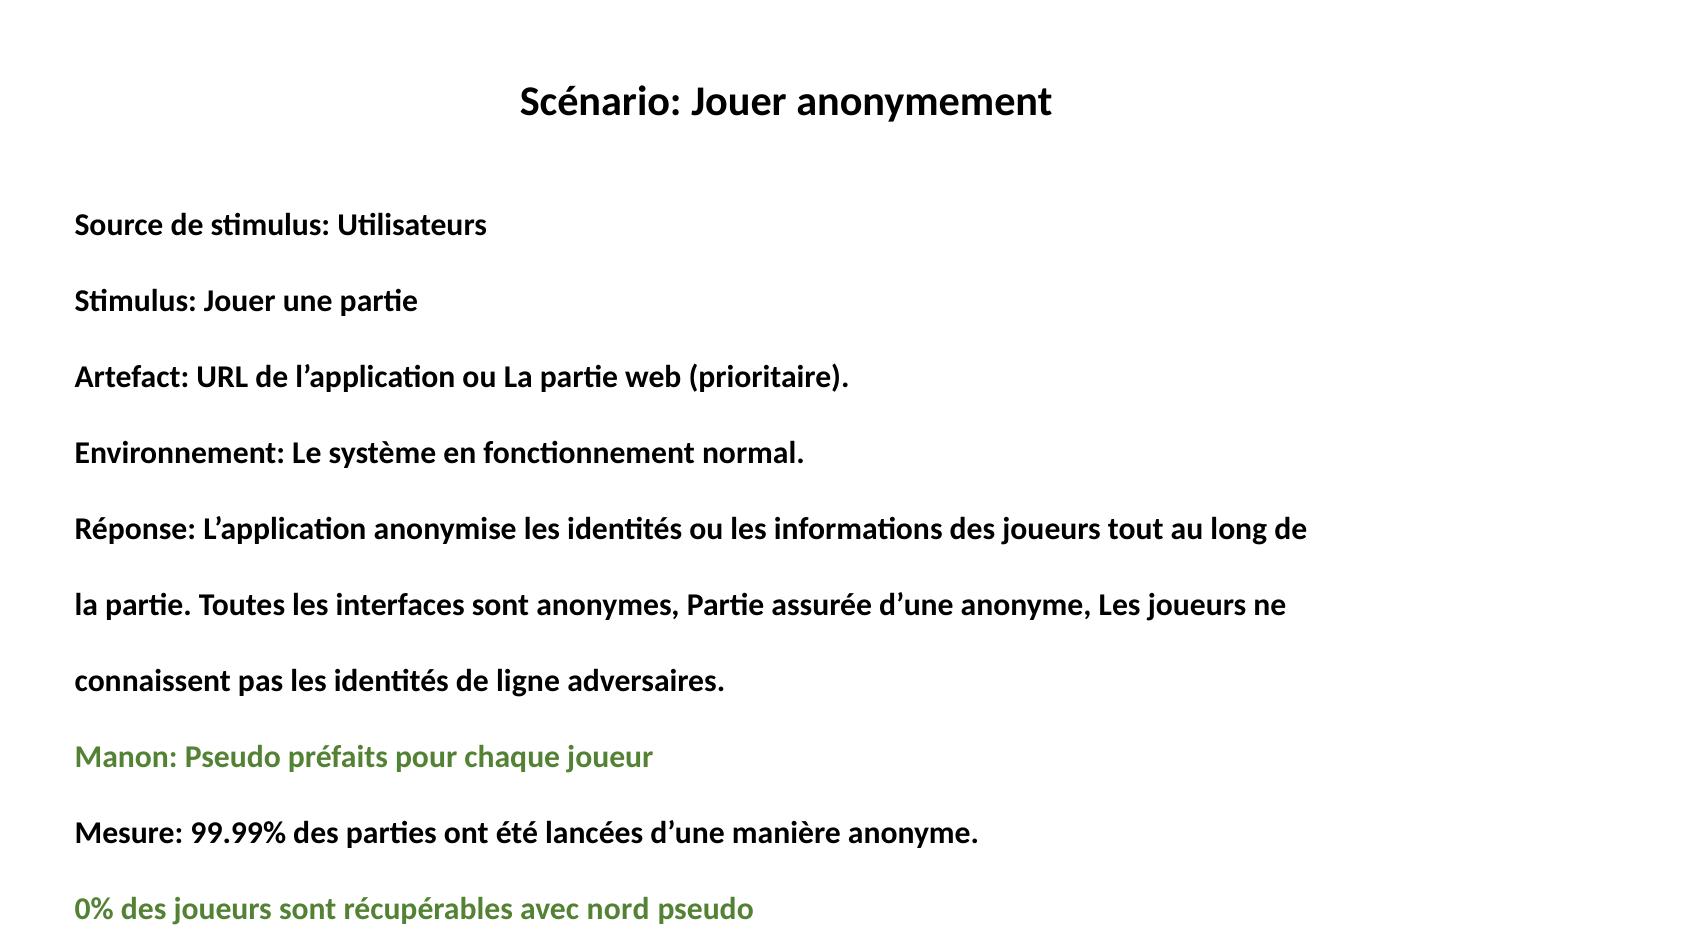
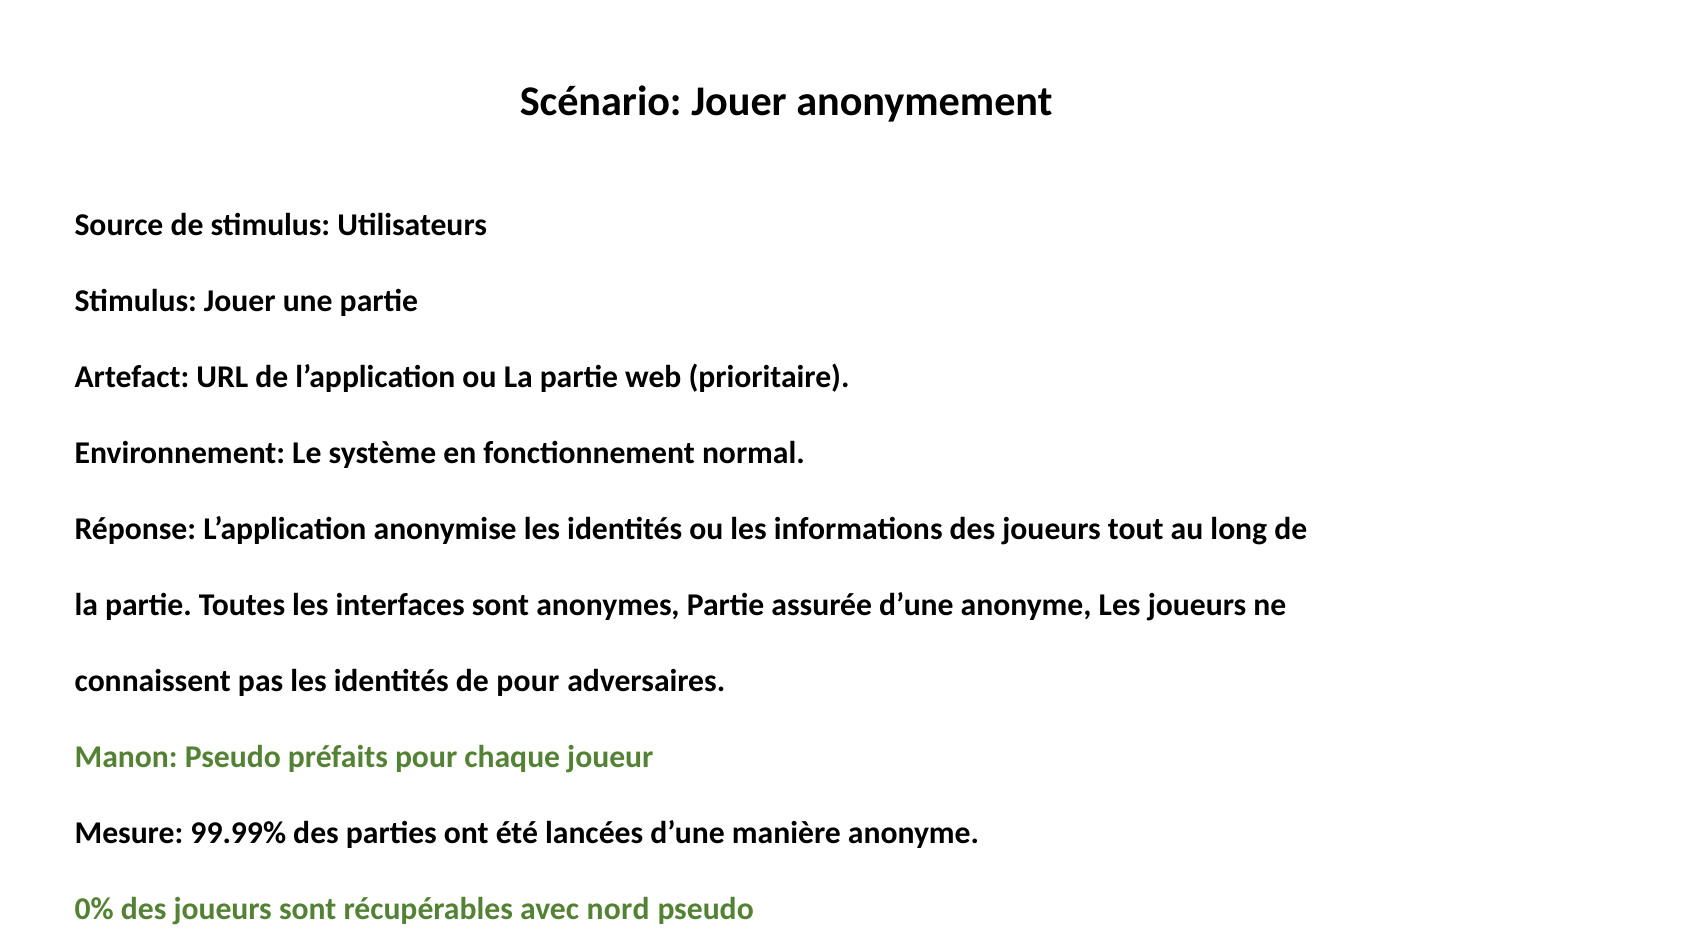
de ligne: ligne -> pour (528, 681)
